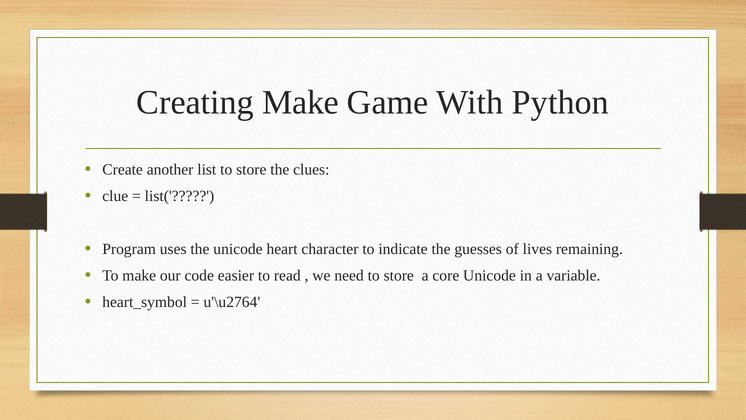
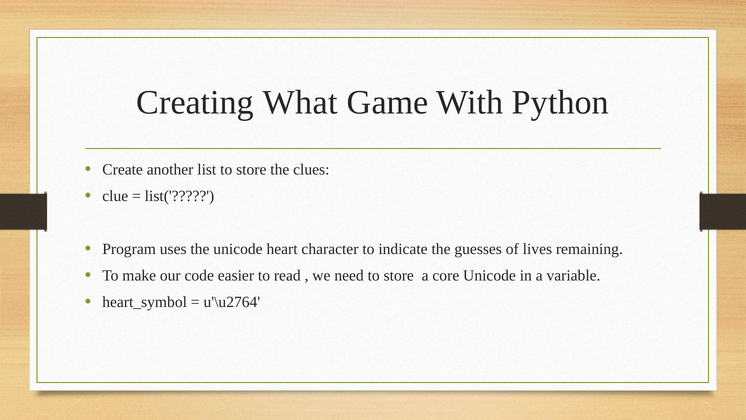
Creating Make: Make -> What (300, 102)
